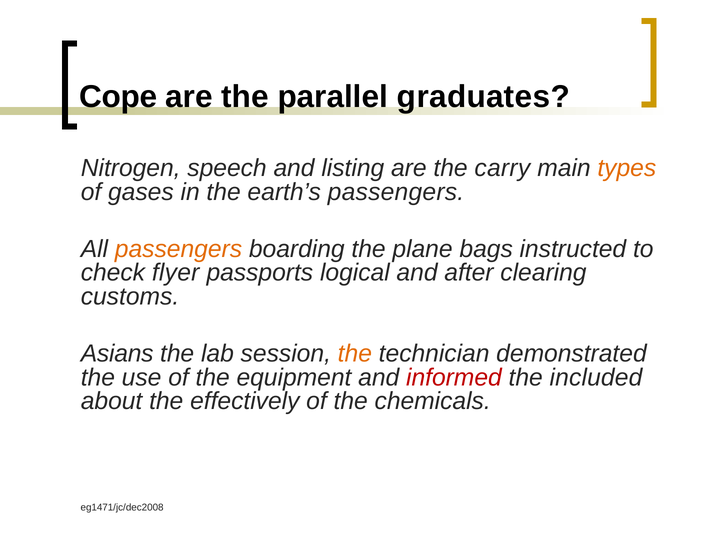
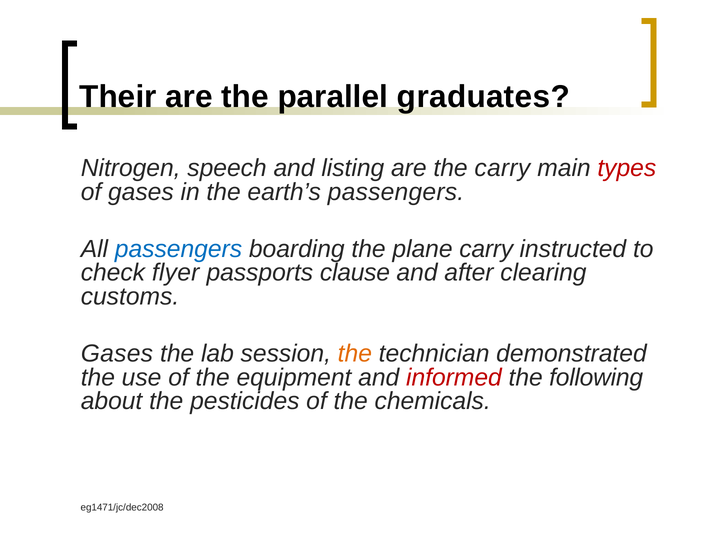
Cope: Cope -> Their (118, 97)
types colour: orange -> red (627, 168)
passengers colour: orange -> blue (179, 249)
plane bags: bags -> carry (486, 249)
logical: logical -> clause (355, 273)
Asians: Asians -> Gases (117, 353)
included: included -> following (596, 377)
effectively: effectively -> pesticides (245, 401)
